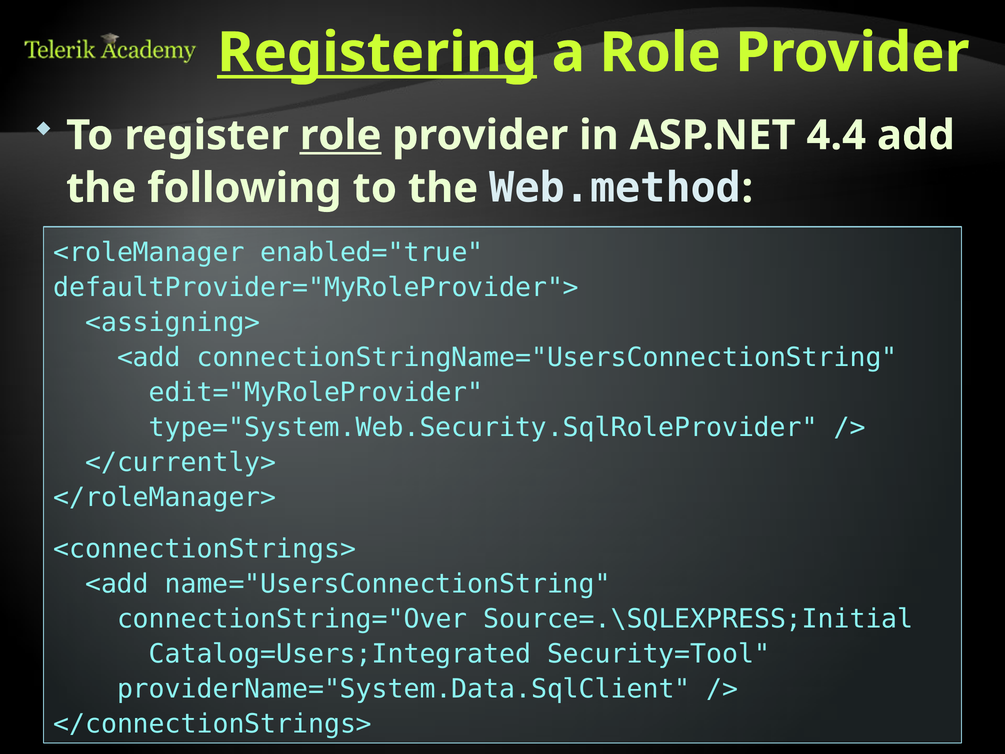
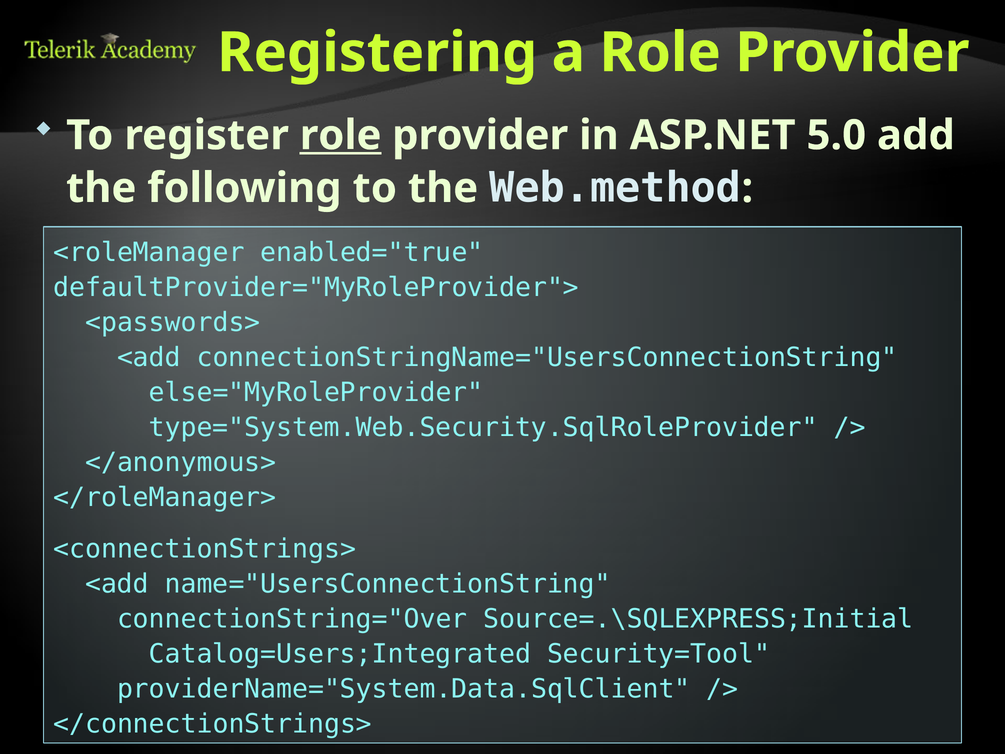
Registering underline: present -> none (377, 53)
4.4: 4.4 -> 5.0 (836, 135)
<assigning>: <assigning> -> <passwords> (173, 322)
edit="MyRoleProvider: edit="MyRoleProvider -> else="MyRoleProvider (316, 392)
</currently>: </currently> -> </anonymous> (181, 462)
